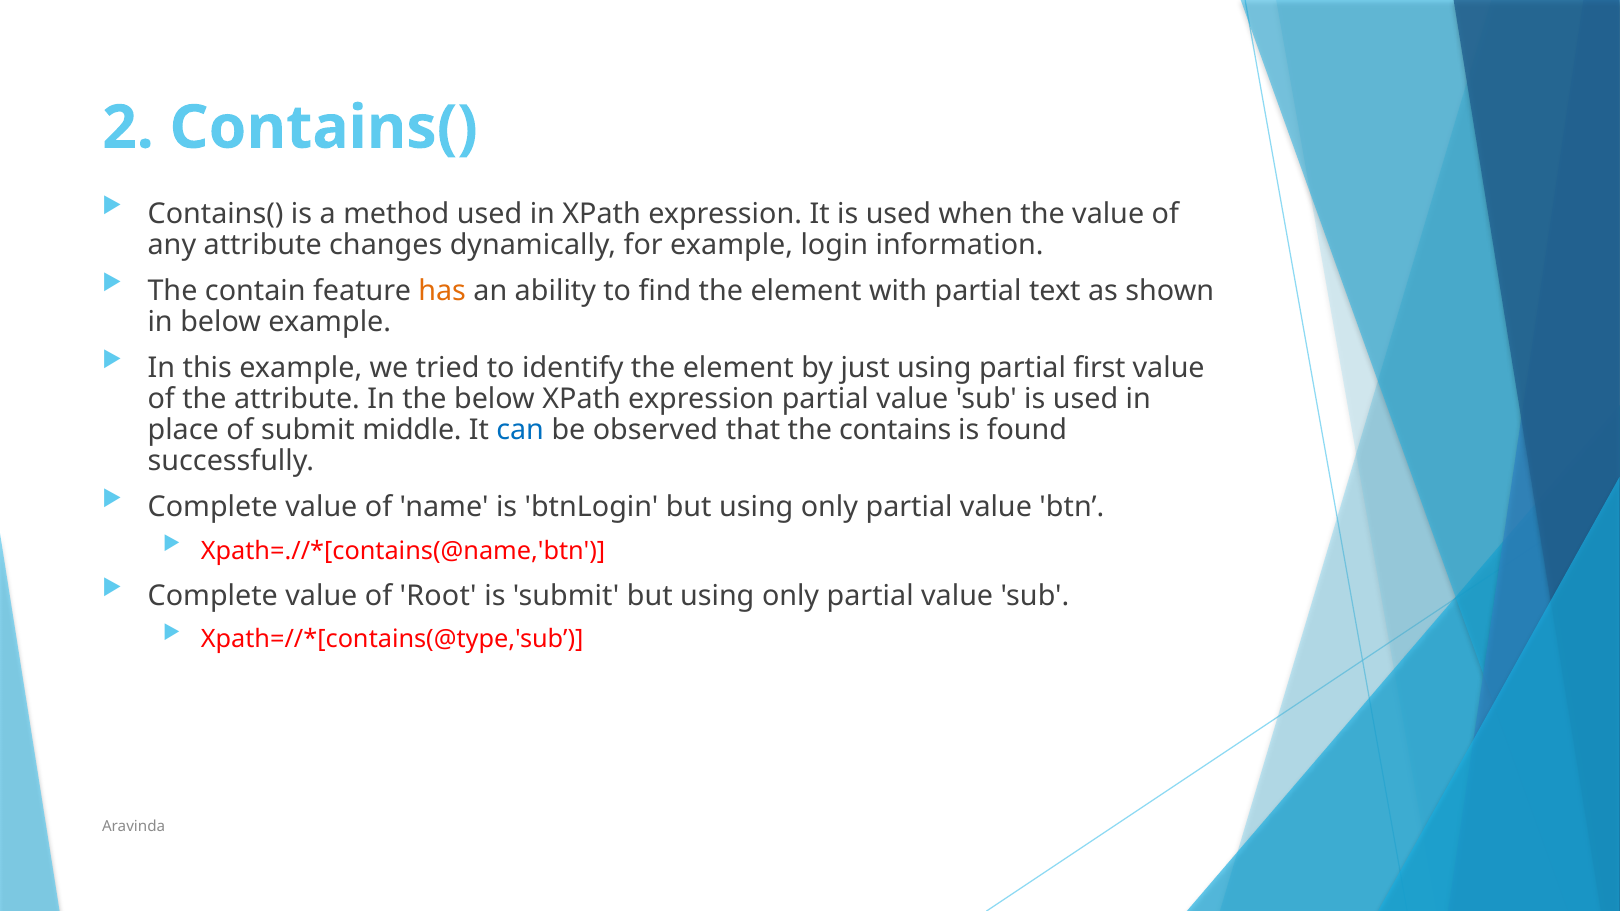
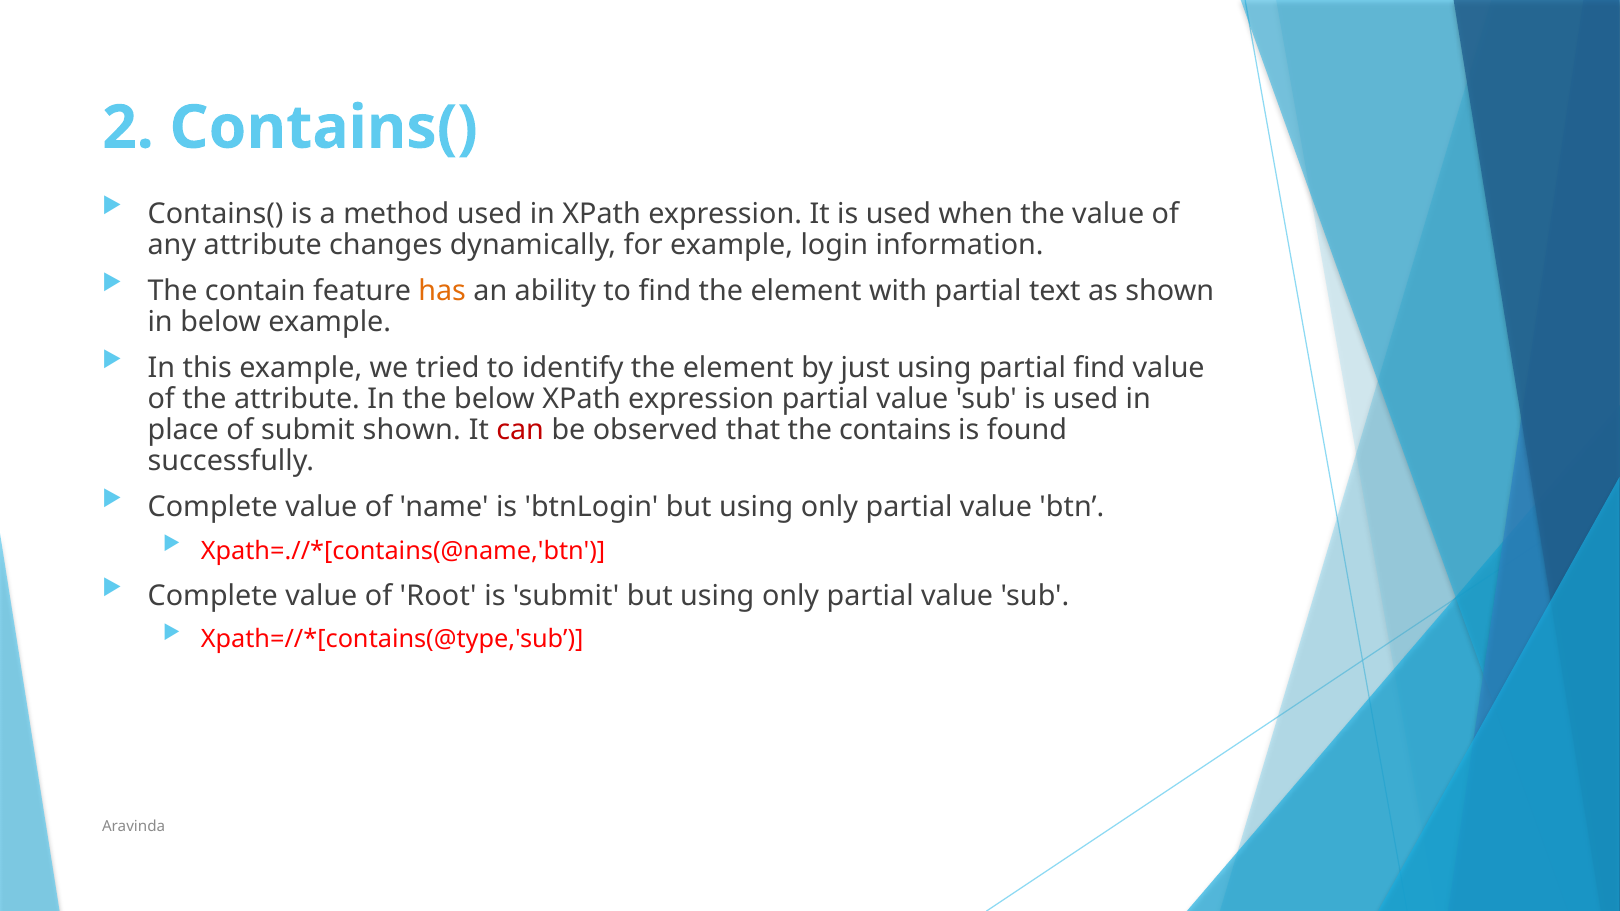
partial first: first -> find (1099, 368)
submit middle: middle -> shown (412, 430)
can colour: blue -> red (520, 430)
